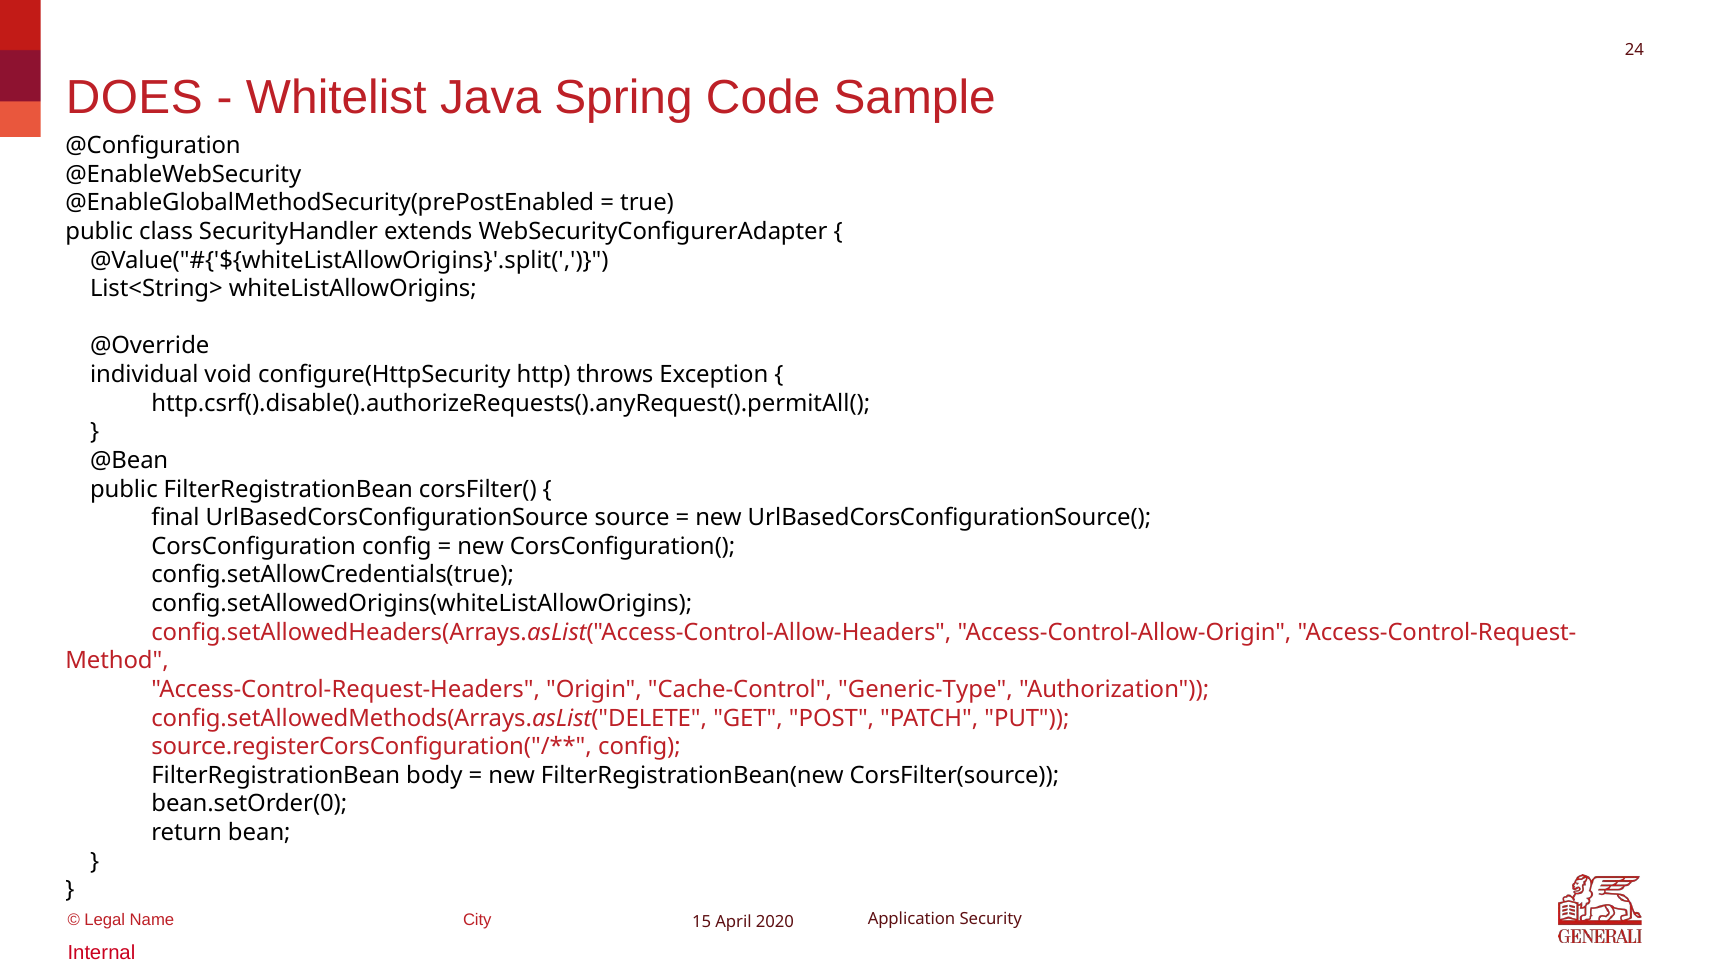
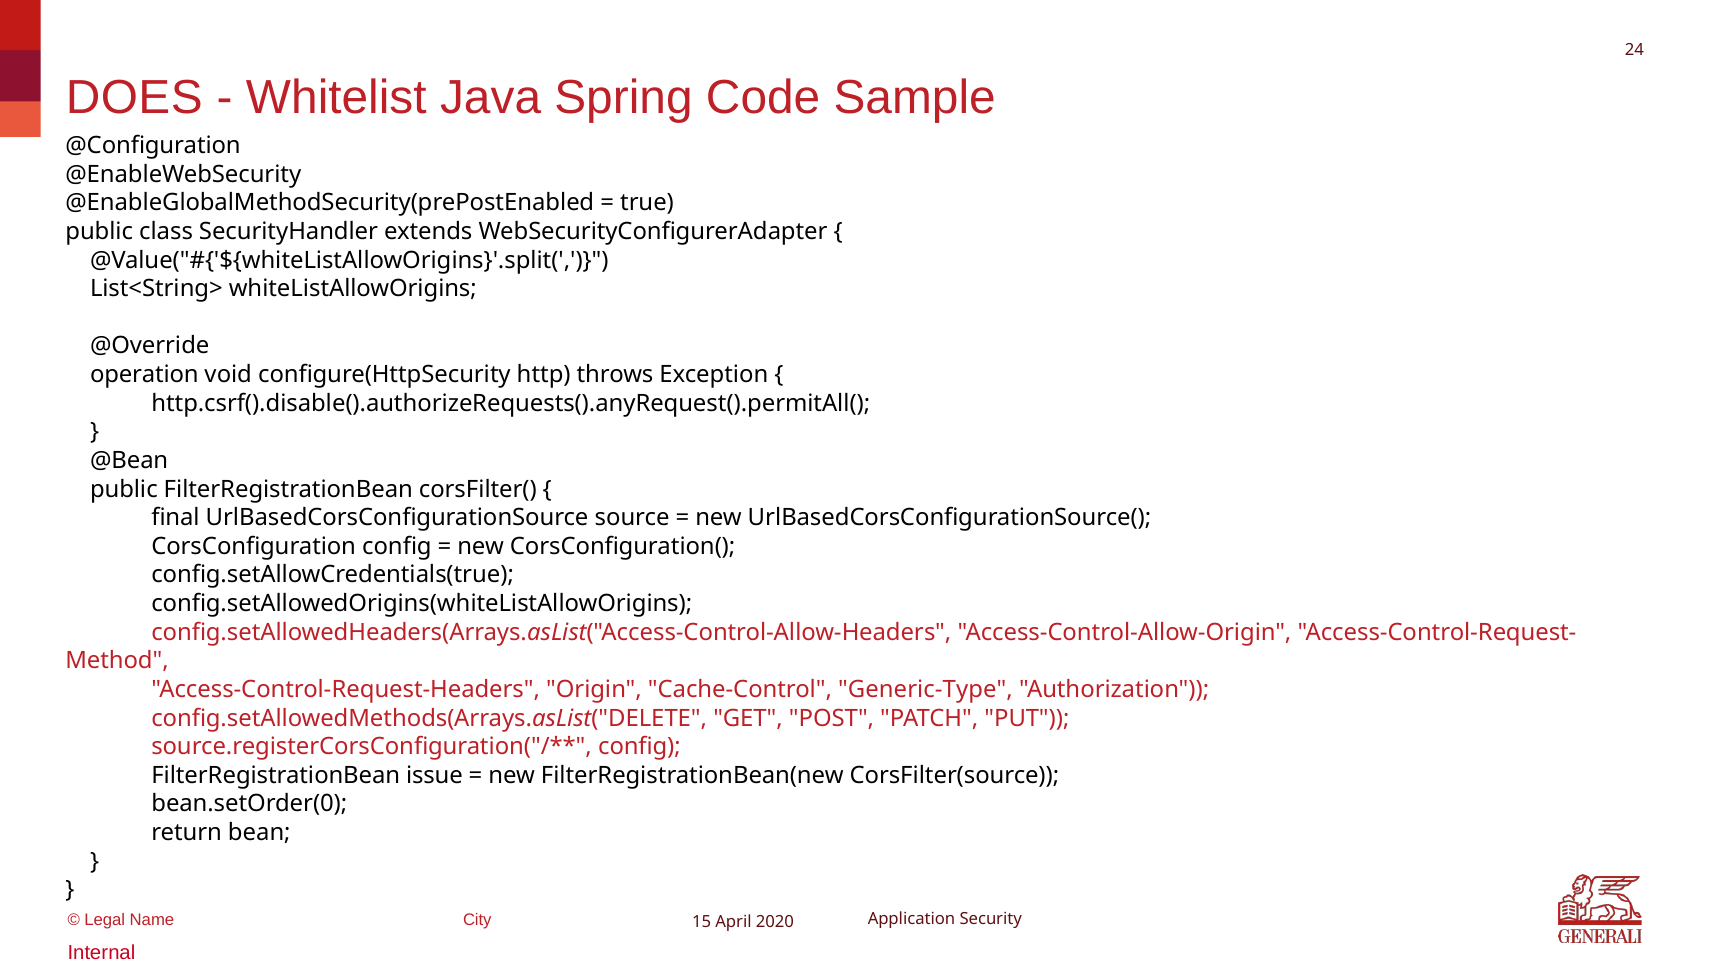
individual: individual -> operation (144, 375)
body: body -> issue (435, 776)
